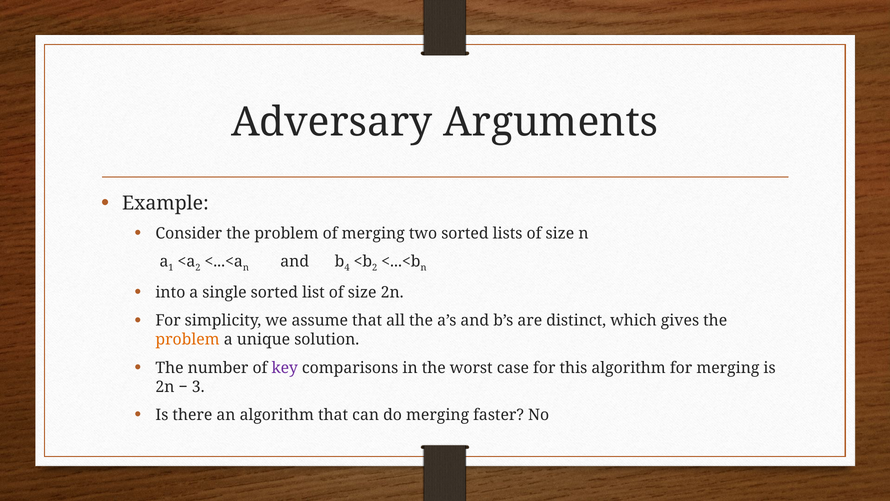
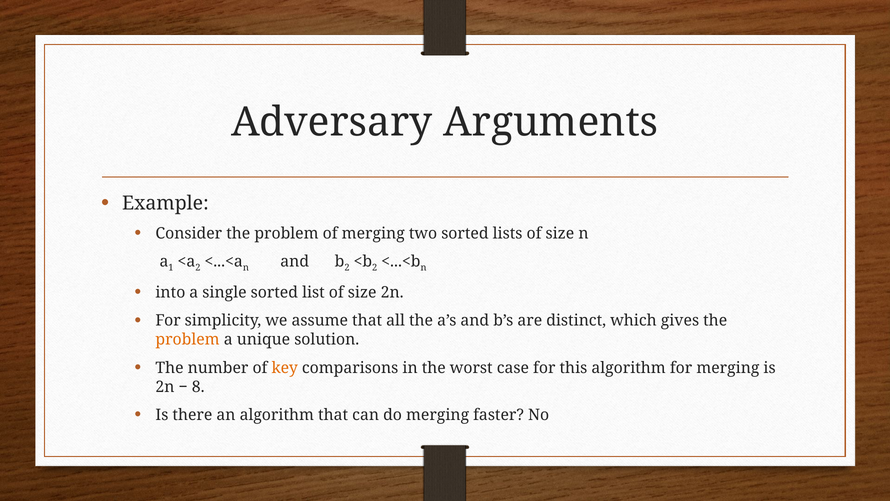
4: 4 -> 2 (347, 268)
key colour: purple -> orange (285, 368)
3: 3 -> 8 (198, 387)
